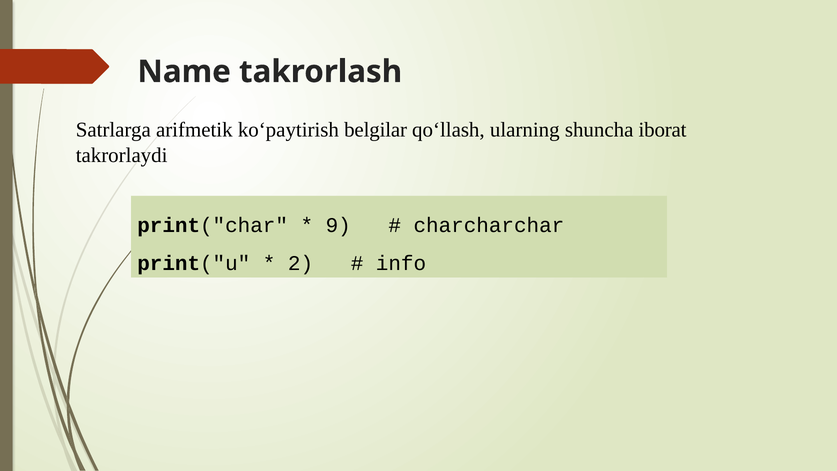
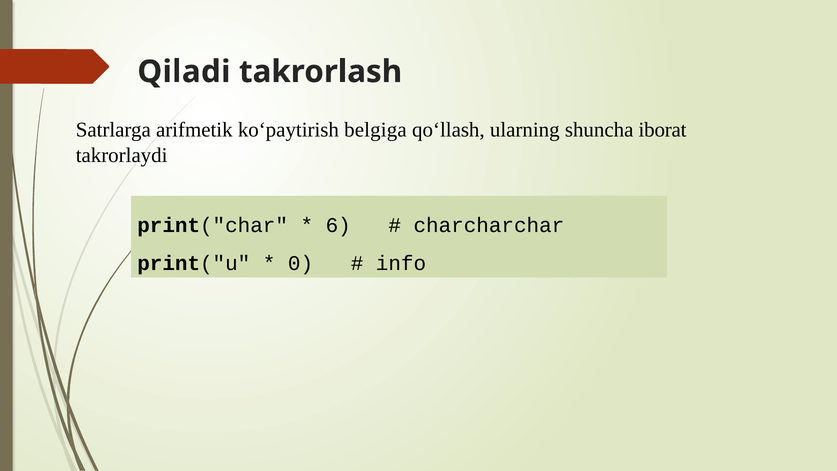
Name: Name -> Qiladi (184, 72)
belgilar: belgilar -> belgiga (375, 130)
9: 9 -> 6 (338, 225)
2: 2 -> 0 (301, 263)
